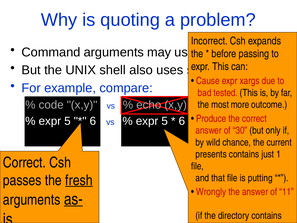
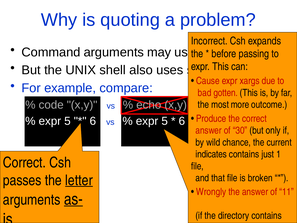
tested: tested -> gotten (226, 93)
presents: presents -> indicates (211, 154)
putting: putting -> broken (260, 178)
fresh: fresh -> letter (79, 180)
